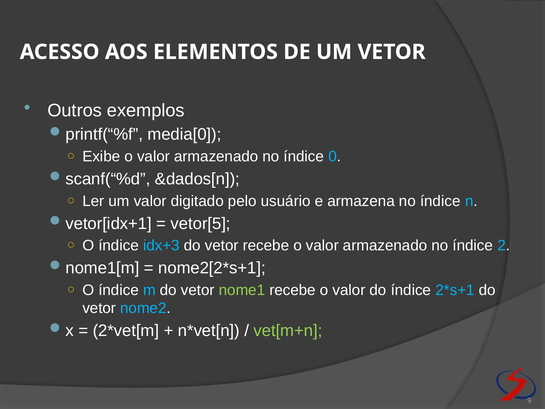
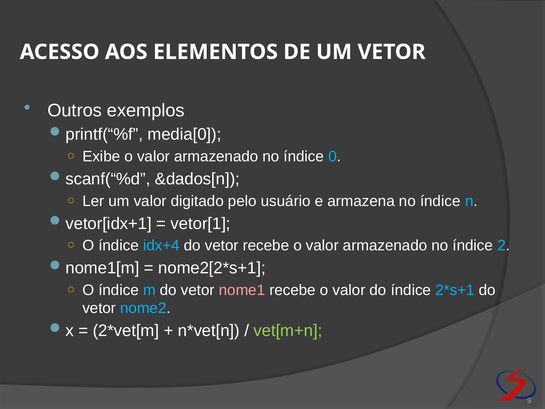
vetor[5: vetor[5 -> vetor[1 (201, 223)
idx+3: idx+3 -> idx+4 (161, 245)
nome1 colour: light green -> pink (242, 290)
